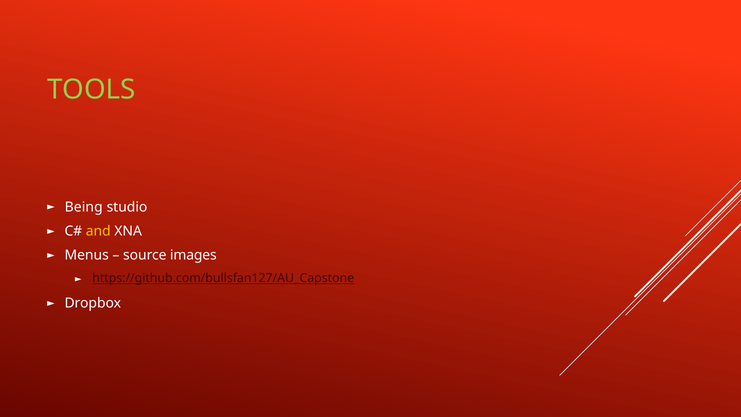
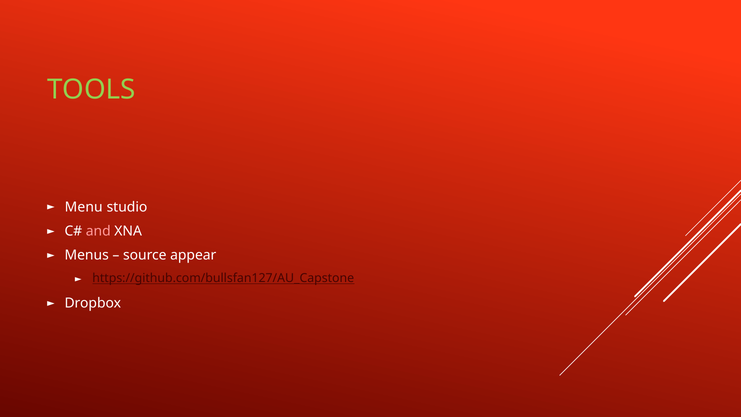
Being: Being -> Menu (84, 207)
and colour: yellow -> pink (98, 231)
images: images -> appear (193, 255)
